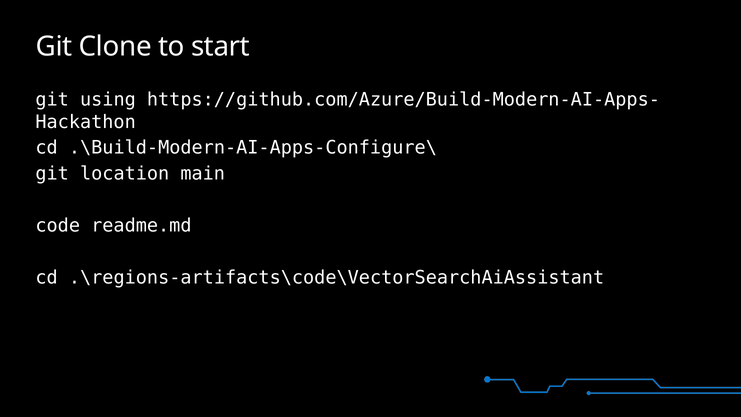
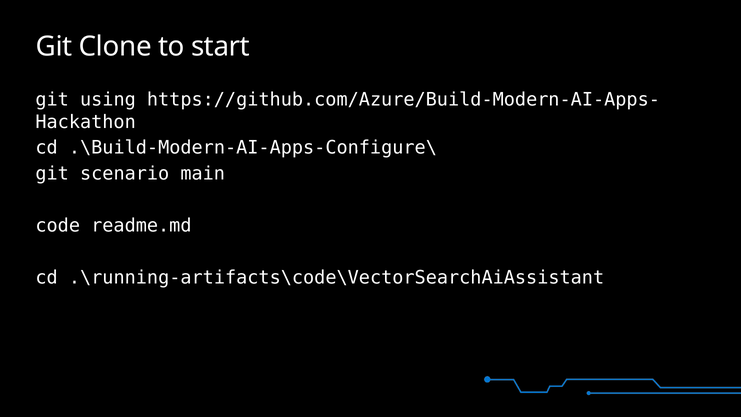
location: location -> scenario (125, 174)
.\regions-artifacts\code\VectorSearchAiAssistant: .\regions-artifacts\code\VectorSearchAiAssistant -> .\running-artifacts\code\VectorSearchAiAssistant (337, 277)
